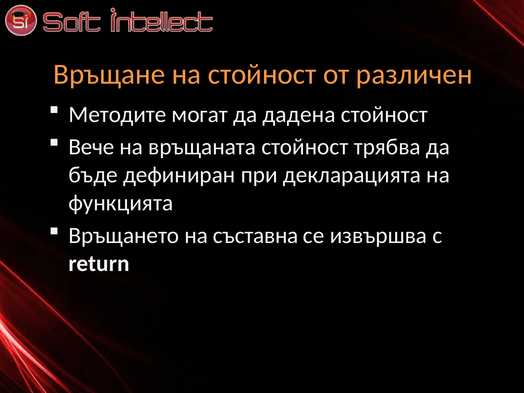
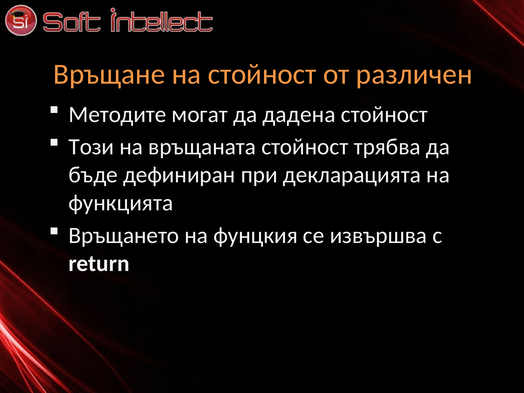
Вече: Вече -> Този (91, 147)
съставна: съставна -> фунцкия (256, 236)
